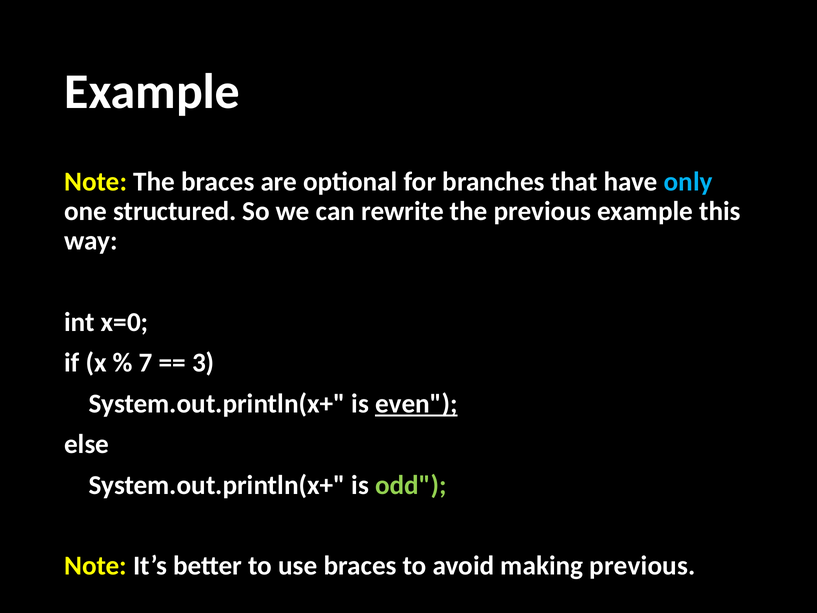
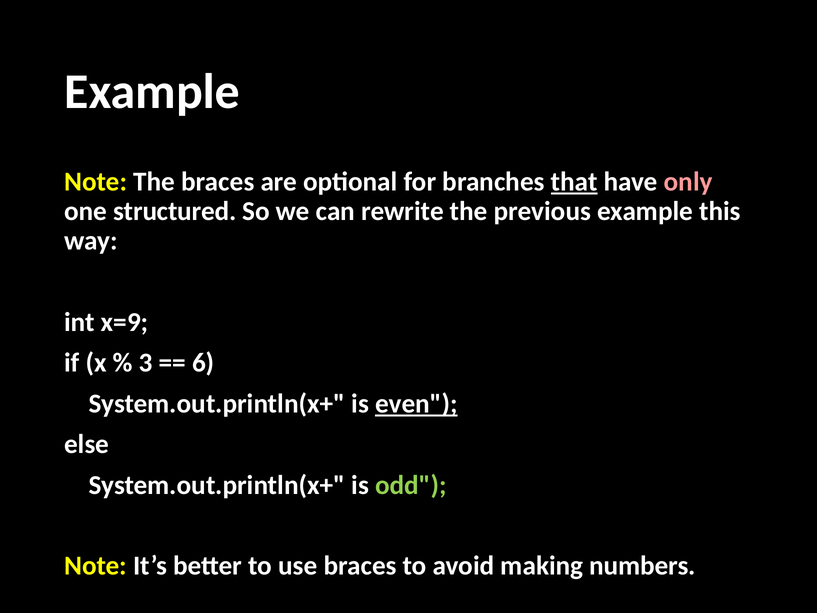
that underline: none -> present (574, 182)
only colour: light blue -> pink (688, 182)
x=0: x=0 -> x=9 (125, 322)
7: 7 -> 3 (146, 363)
3: 3 -> 6 (203, 363)
making previous: previous -> numbers (643, 566)
